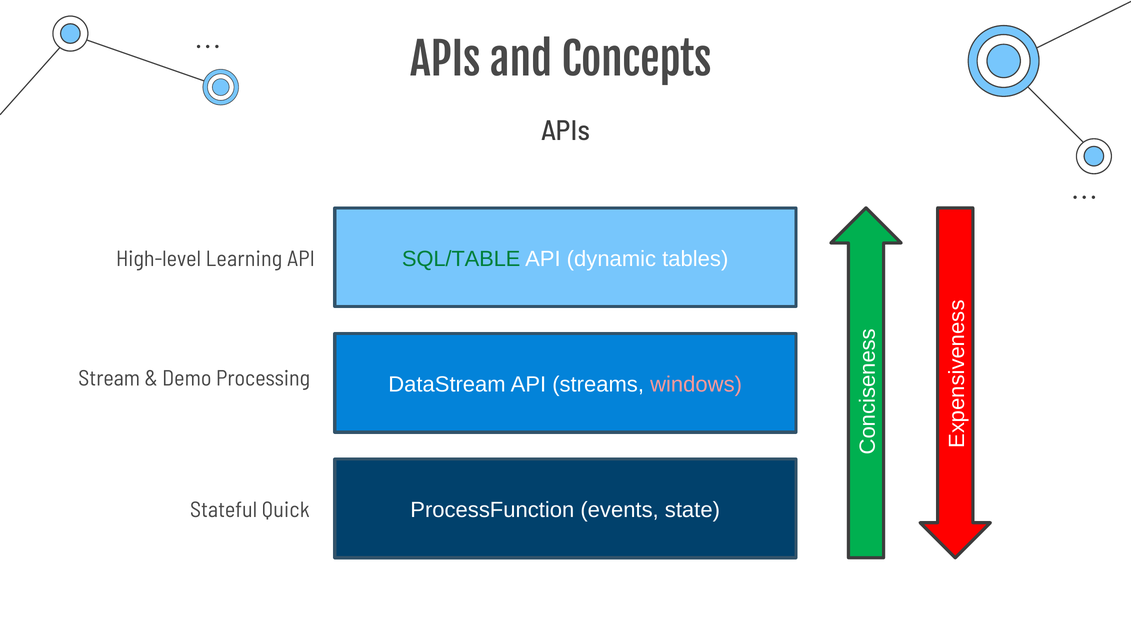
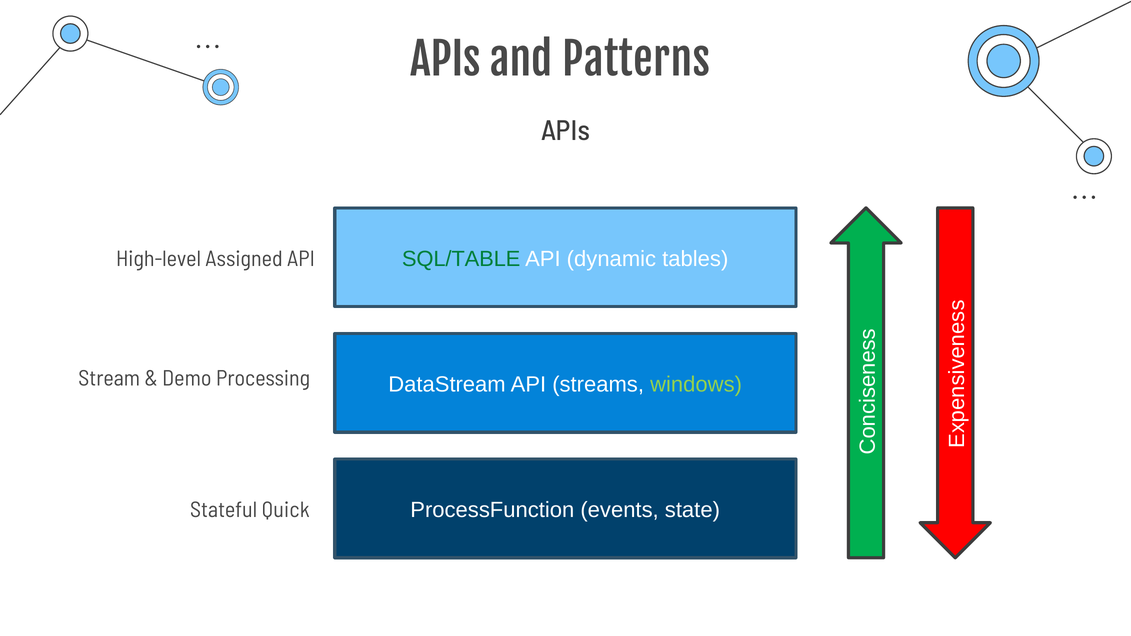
Concepts: Concepts -> Patterns (636, 61)
Learning: Learning -> Assigned (244, 259)
windows colour: pink -> light green (696, 384)
